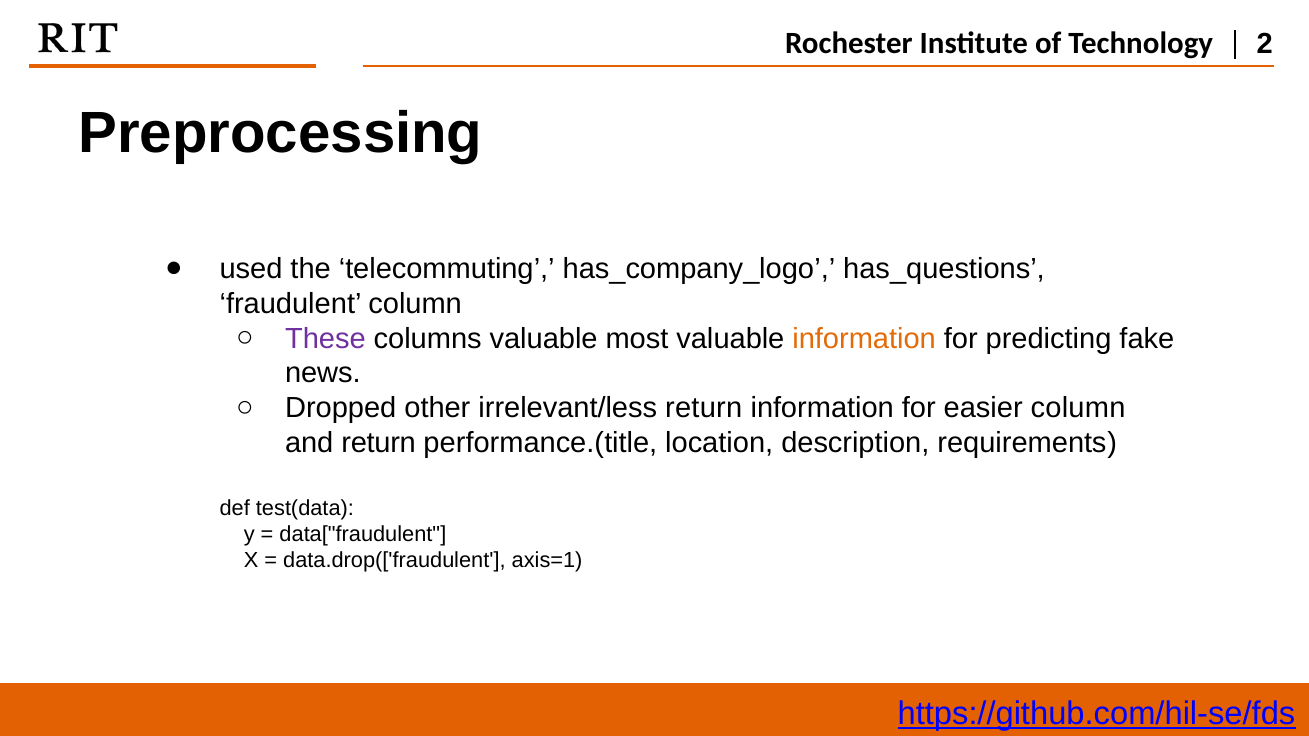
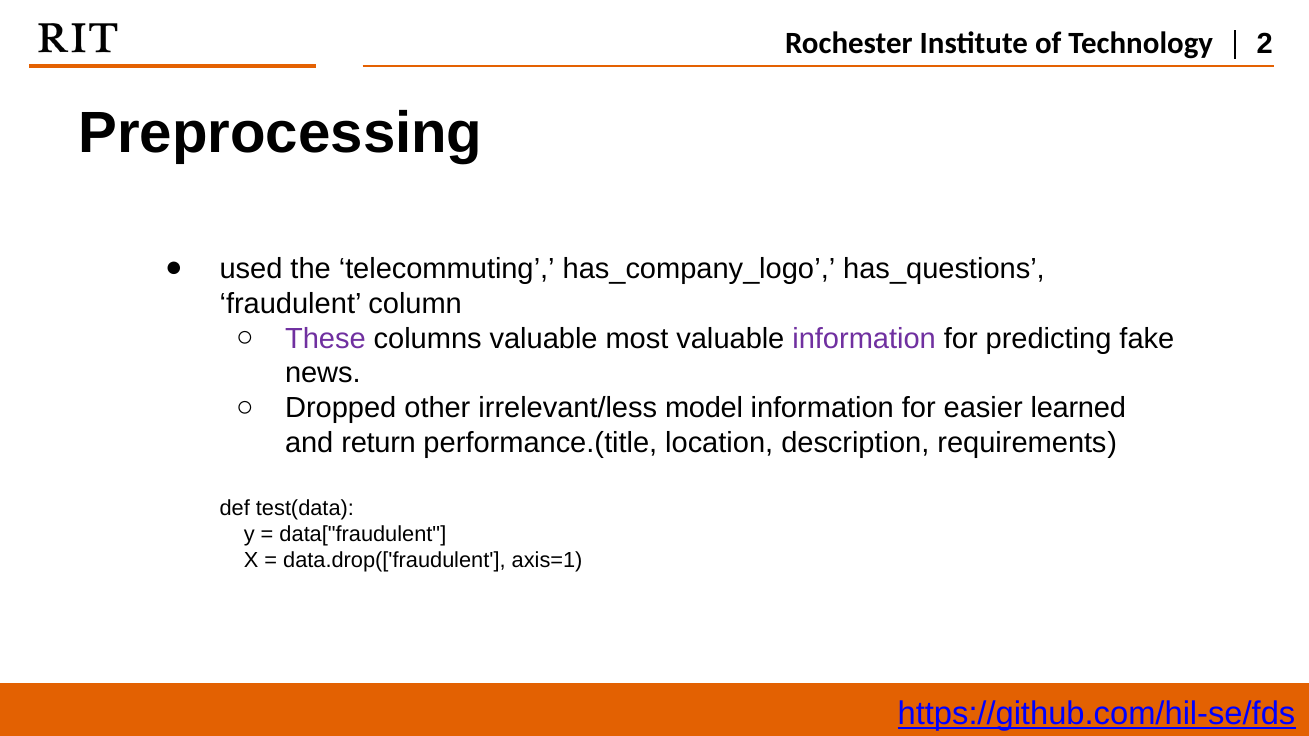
information colour: orange -> purple (864, 339)
irrelevant/less return: return -> model (704, 408)
easier column: column -> learned (1078, 408)
